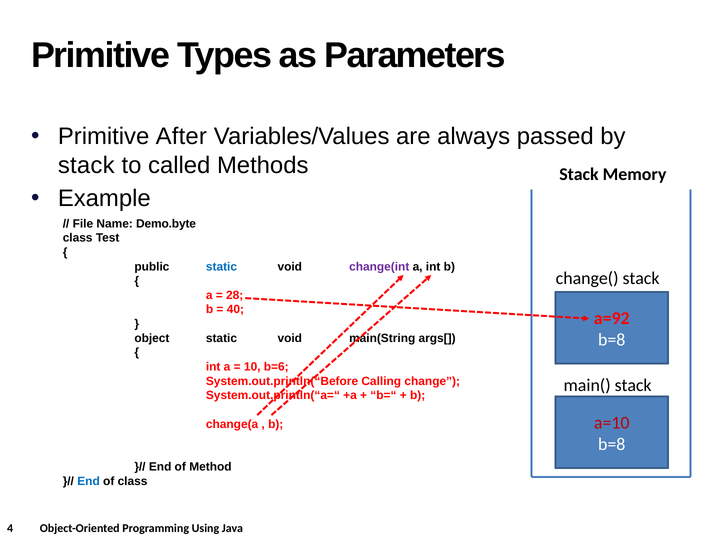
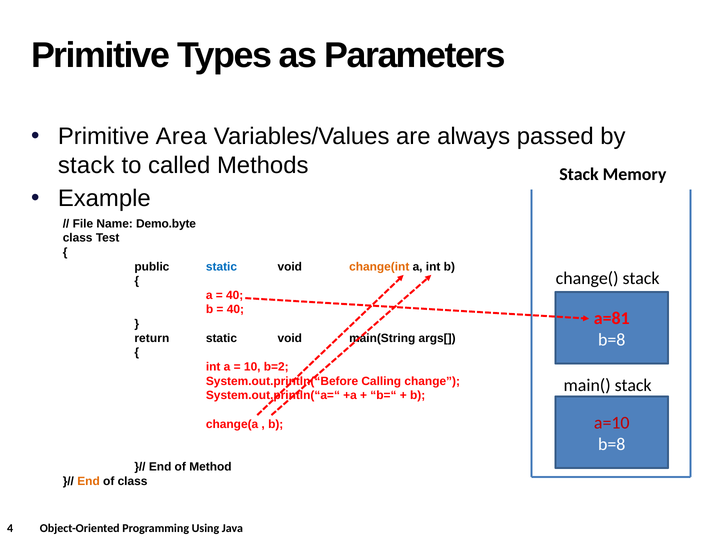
After: After -> Area (181, 137)
change(int colour: purple -> orange (379, 267)
28: 28 -> 40 (235, 295)
a=92: a=92 -> a=81 (612, 318)
object: object -> return (152, 338)
b=6: b=6 -> b=2 (276, 367)
End colour: blue -> orange (89, 481)
